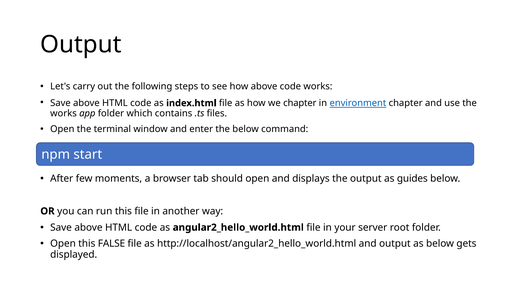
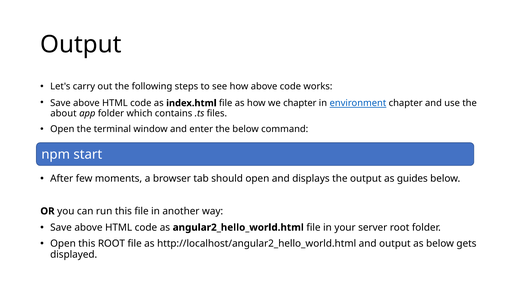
works: works -> about (63, 113)
this FALSE: FALSE -> ROOT (111, 243)
